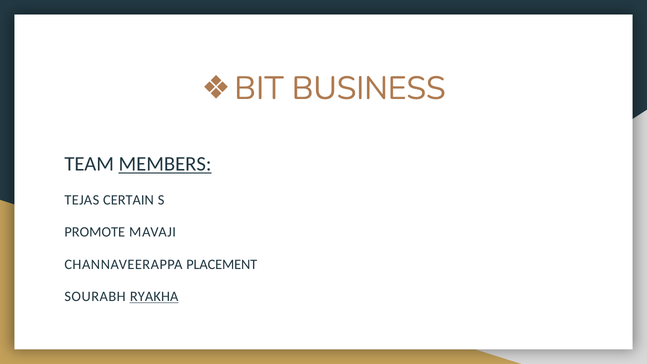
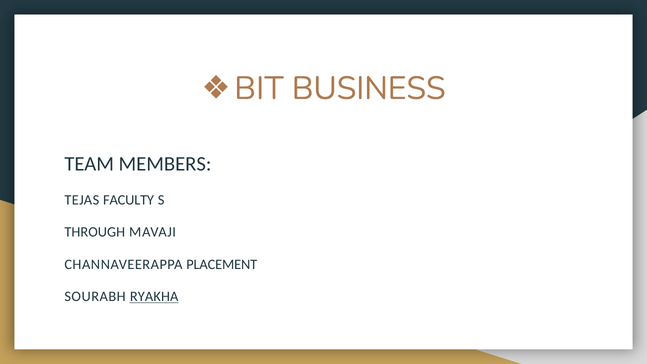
MEMBERS underline: present -> none (165, 164)
CERTAIN: CERTAIN -> FACULTY (129, 200)
PROMOTE: PROMOTE -> THROUGH (95, 232)
